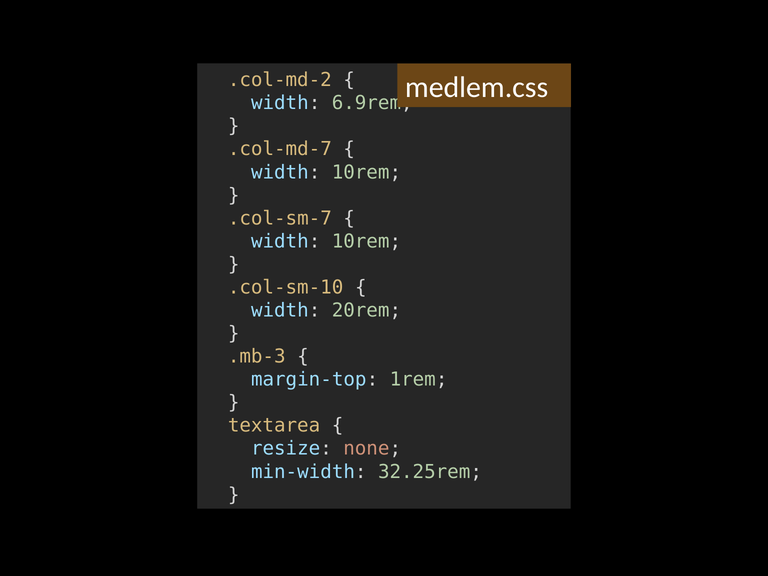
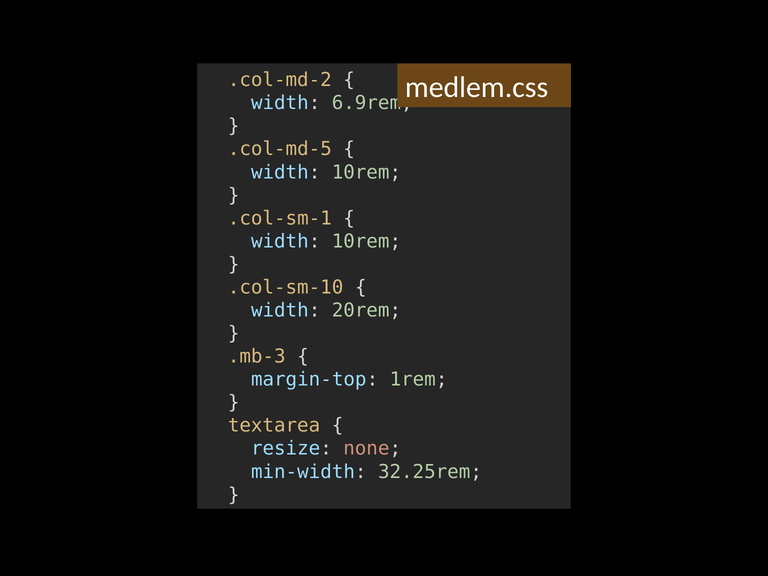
.col-md-7: .col-md-7 -> .col-md-5 (280, 149)
.col-sm-7: .col-sm-7 -> .col-sm-1 (280, 218)
